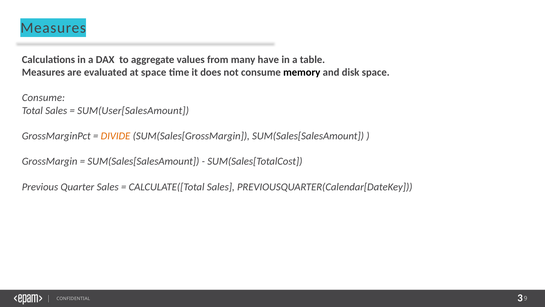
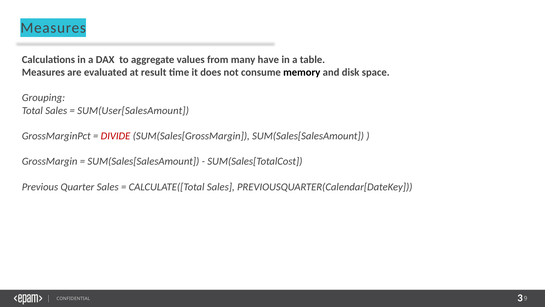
at space: space -> result (154, 72)
Consume: Consume -> Grouping (43, 98)
DIVIDE colour: orange -> red (116, 136)
